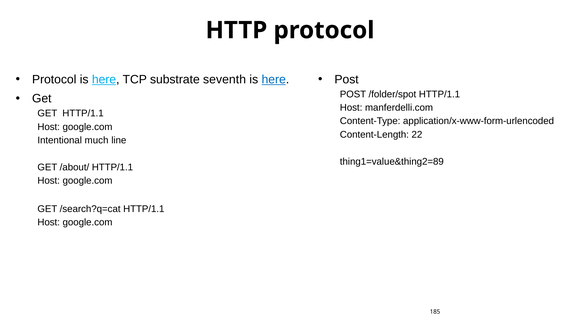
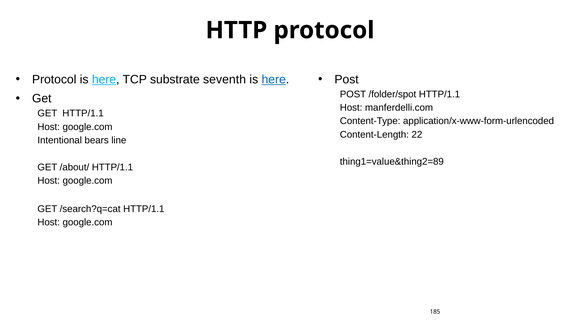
much: much -> bears (97, 140)
